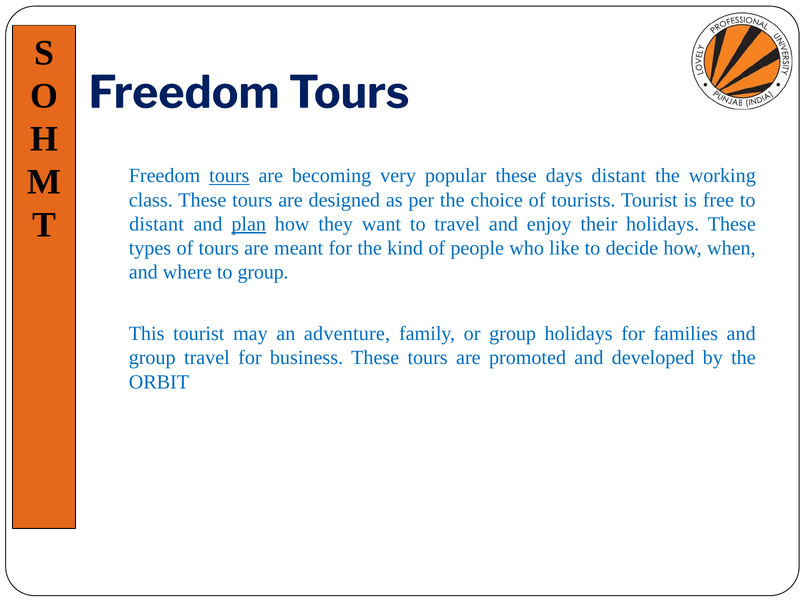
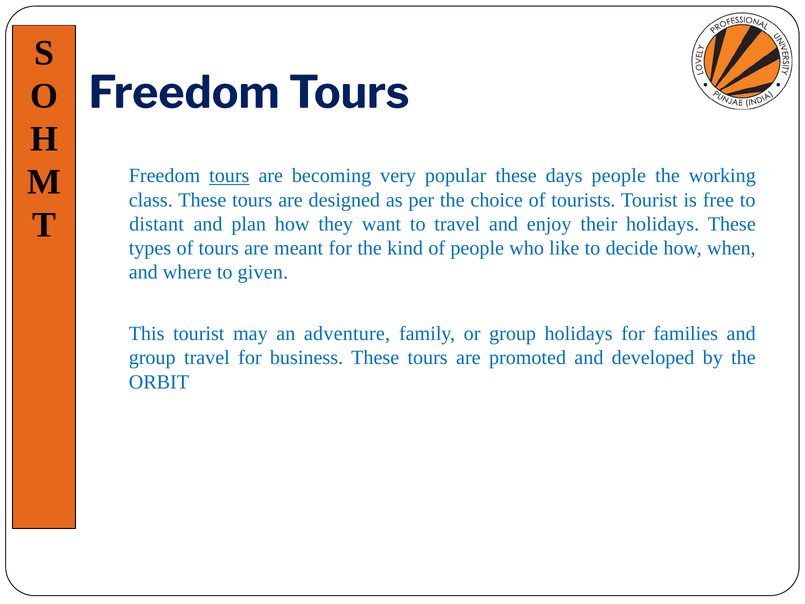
days distant: distant -> people (619, 176)
plan underline: present -> none (249, 224)
to group: group -> given (263, 272)
